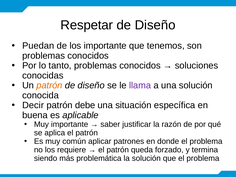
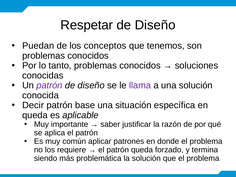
los importante: importante -> conceptos (105, 46)
patrón colour: orange -> purple (49, 85)
debe: debe -> base (85, 105)
buena: buena -> queda (35, 115)
